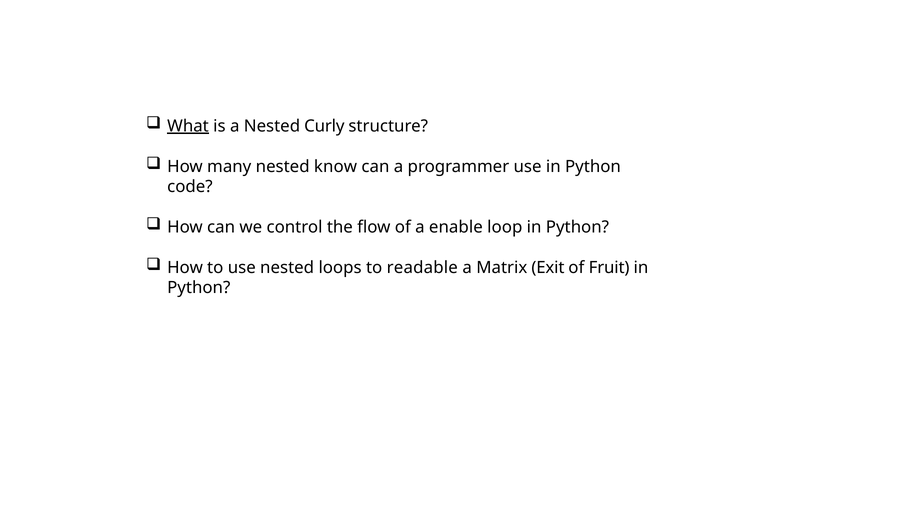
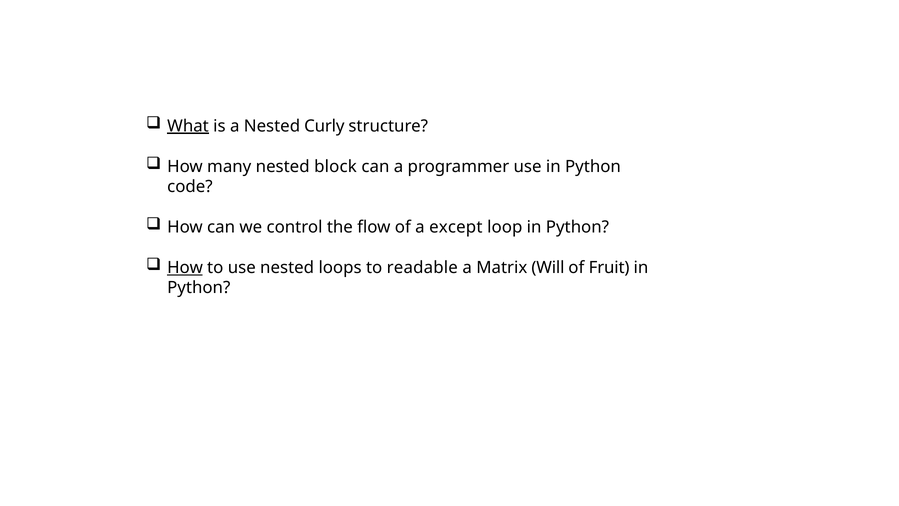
know: know -> block (335, 166)
enable: enable -> except (456, 227)
How underline: none -> present (185, 268)
Exit: Exit -> Will (548, 268)
